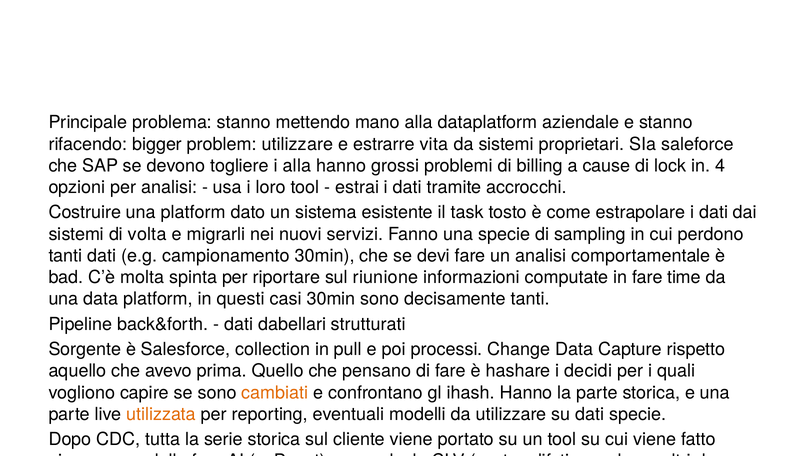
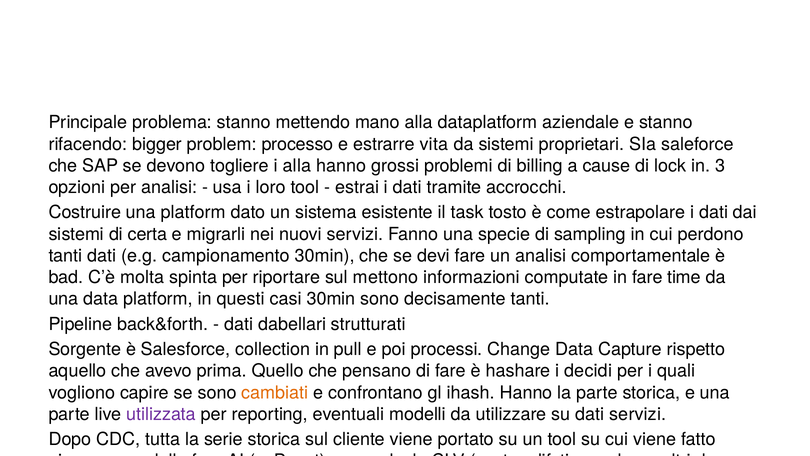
problem utilizzare: utilizzare -> processo (297, 144)
4: 4 -> 3 (720, 166)
sistemi di volta: volta -> certa (147, 234)
sul riunione: riunione -> mettono (386, 277)
utilizzata colour: orange -> purple (161, 414)
dati specie: specie -> servizi (638, 414)
